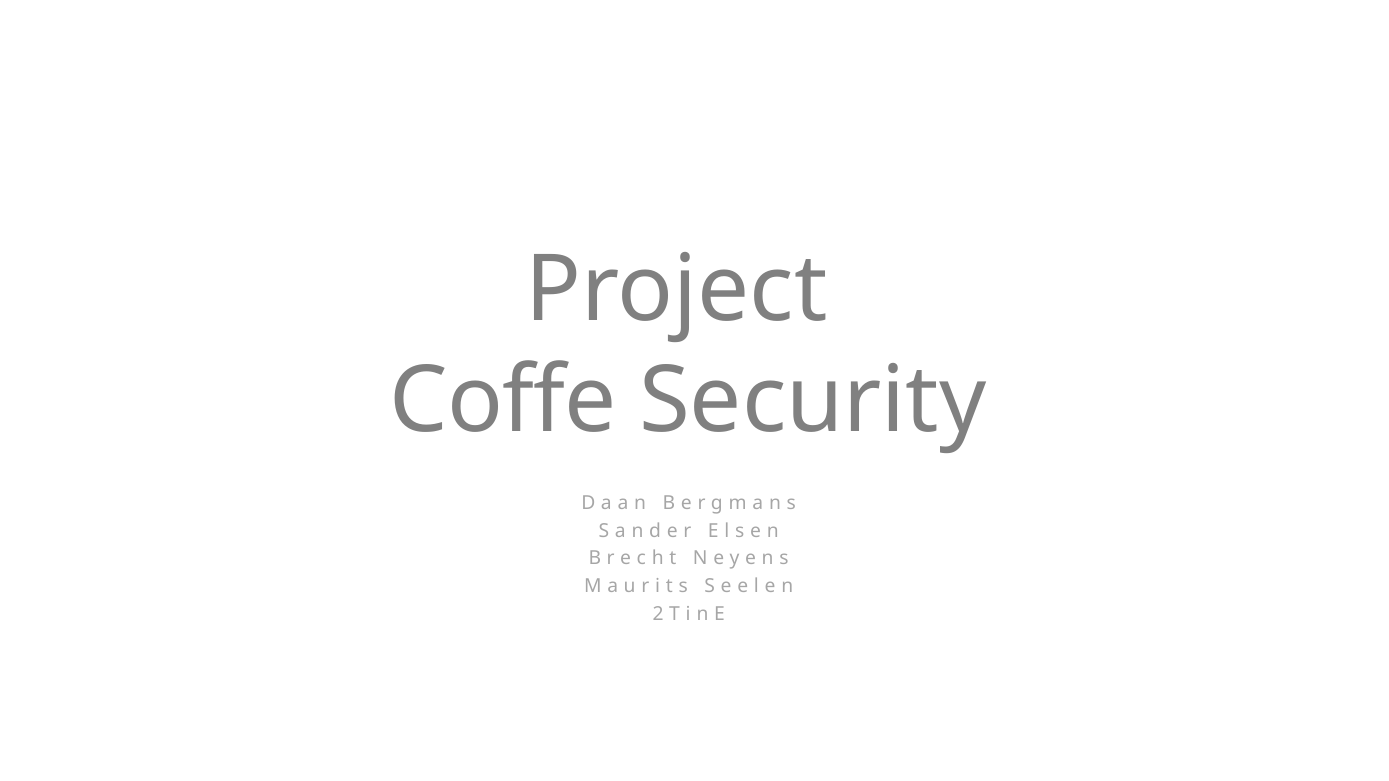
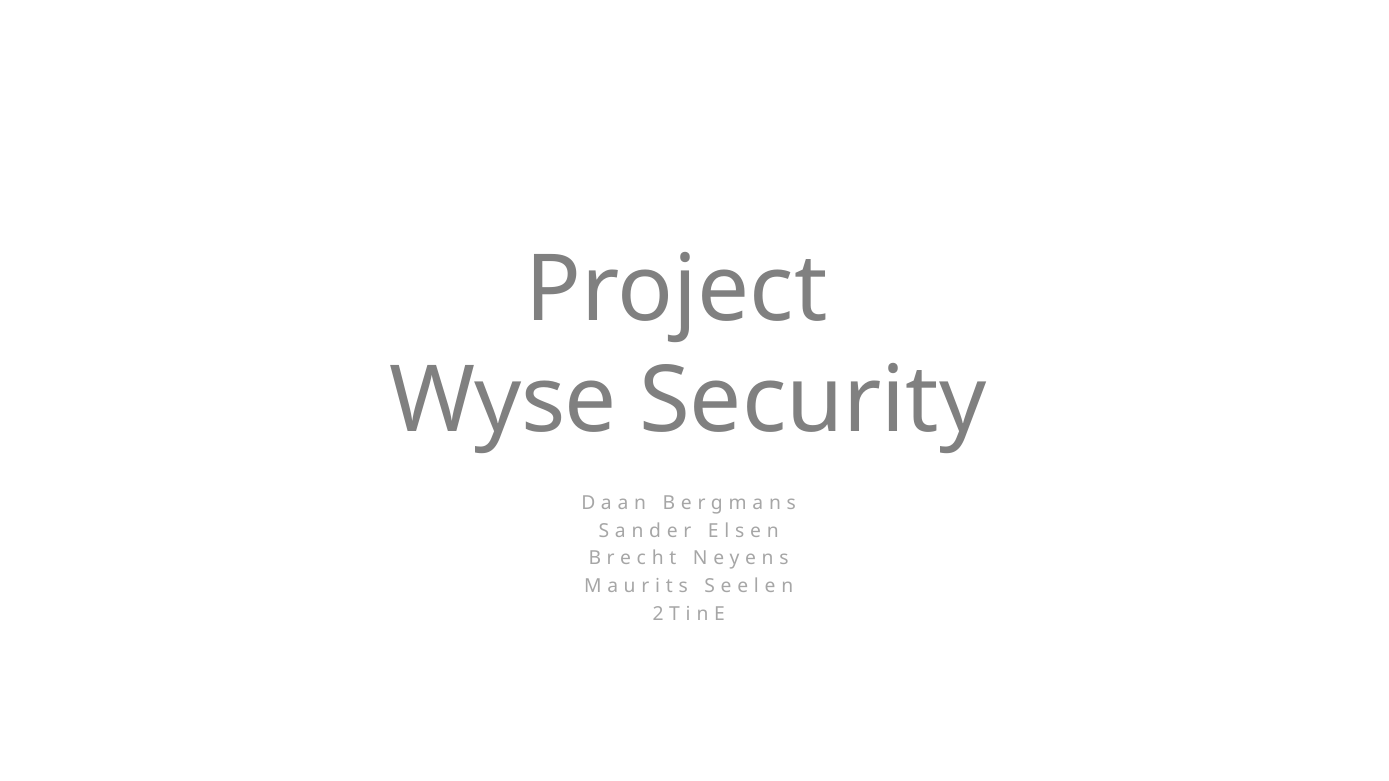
Coffe: Coffe -> Wyse (503, 401)
